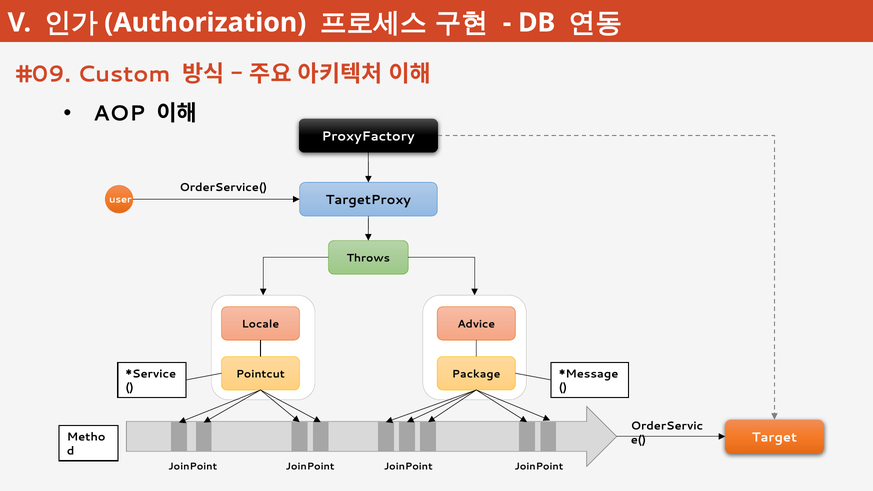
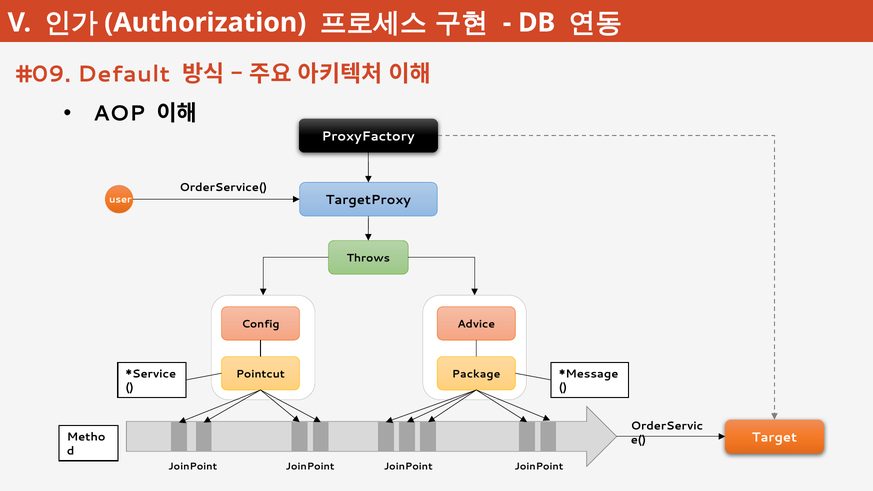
Custom: Custom -> Default (124, 74)
Locale: Locale -> Config (261, 324)
